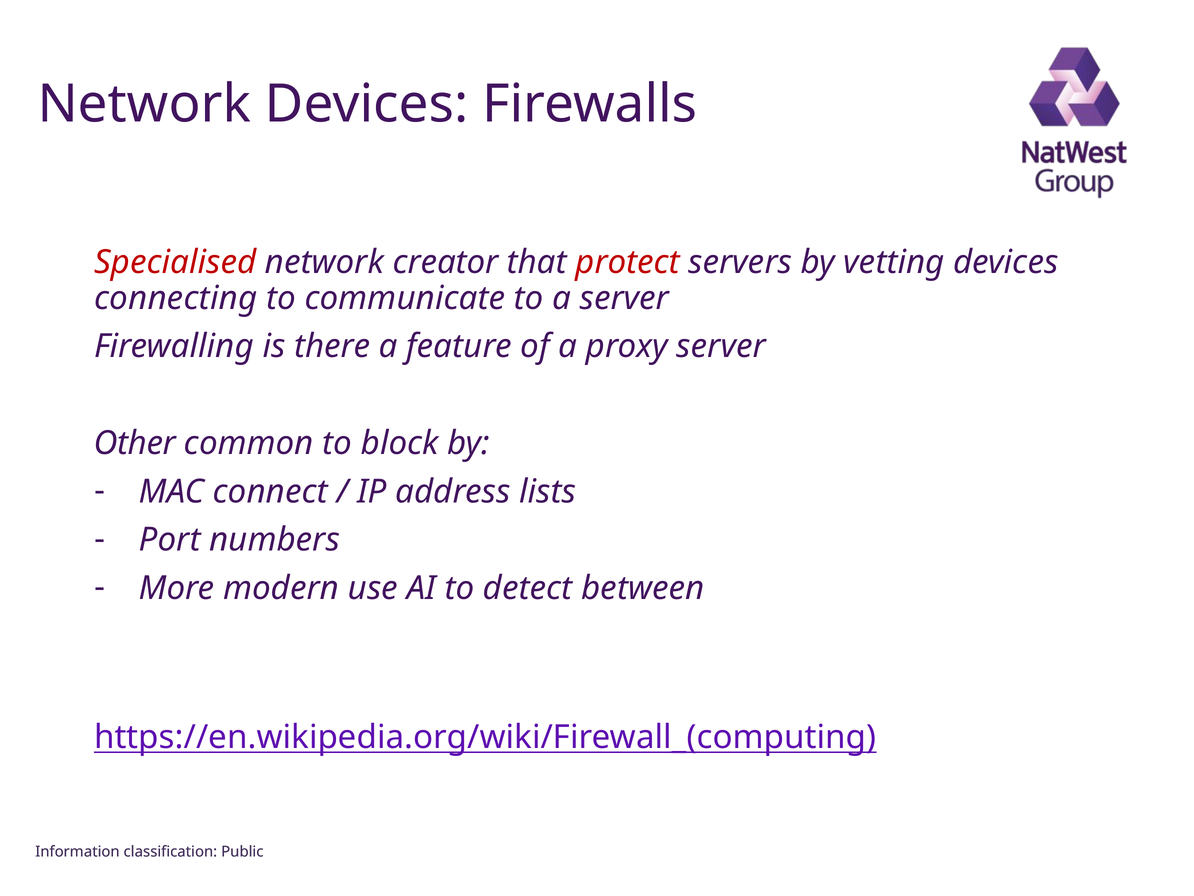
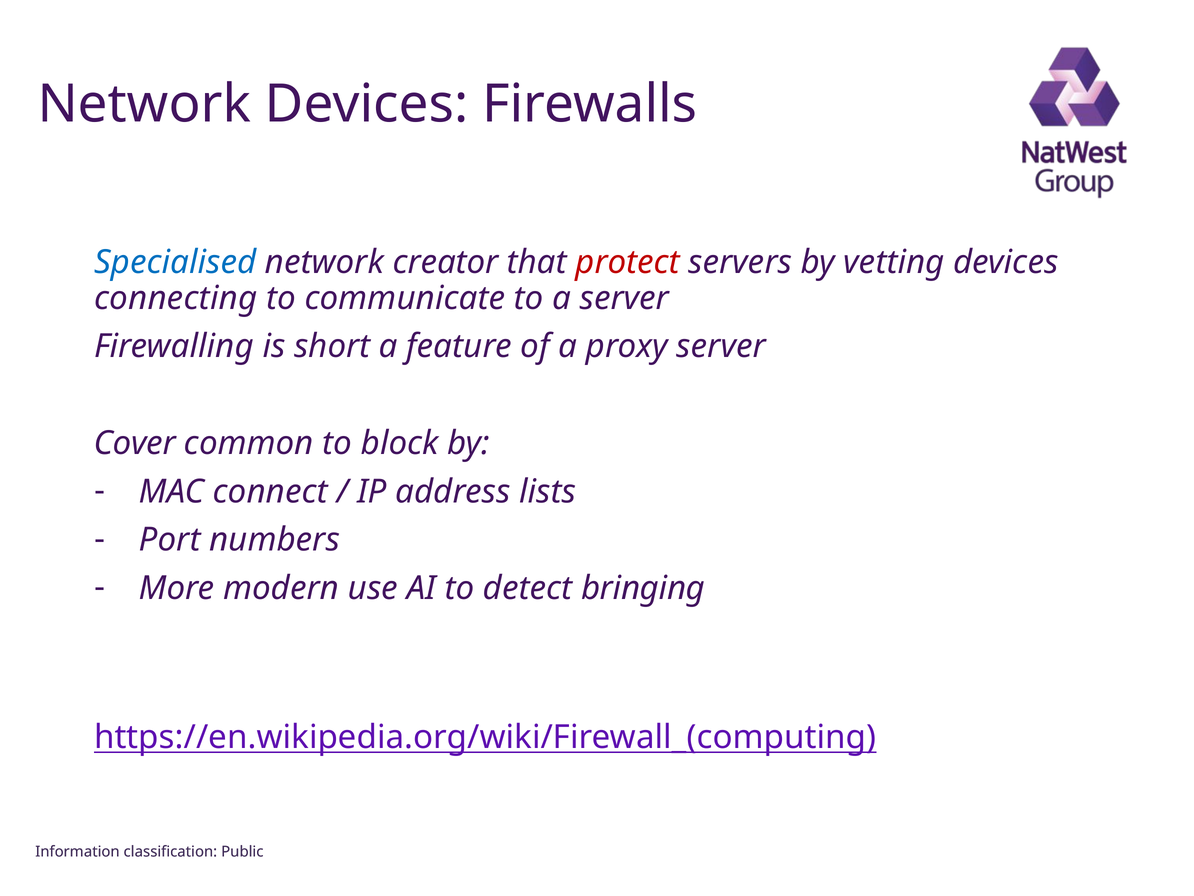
Specialised colour: red -> blue (175, 262)
there: there -> short (332, 346)
Other: Other -> Cover (135, 443)
between: between -> bringing (643, 588)
